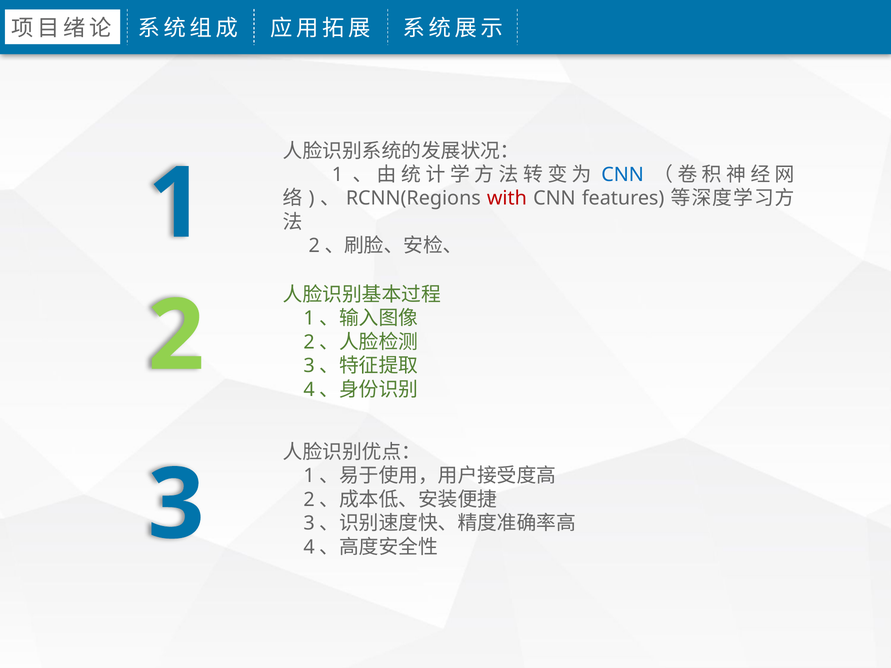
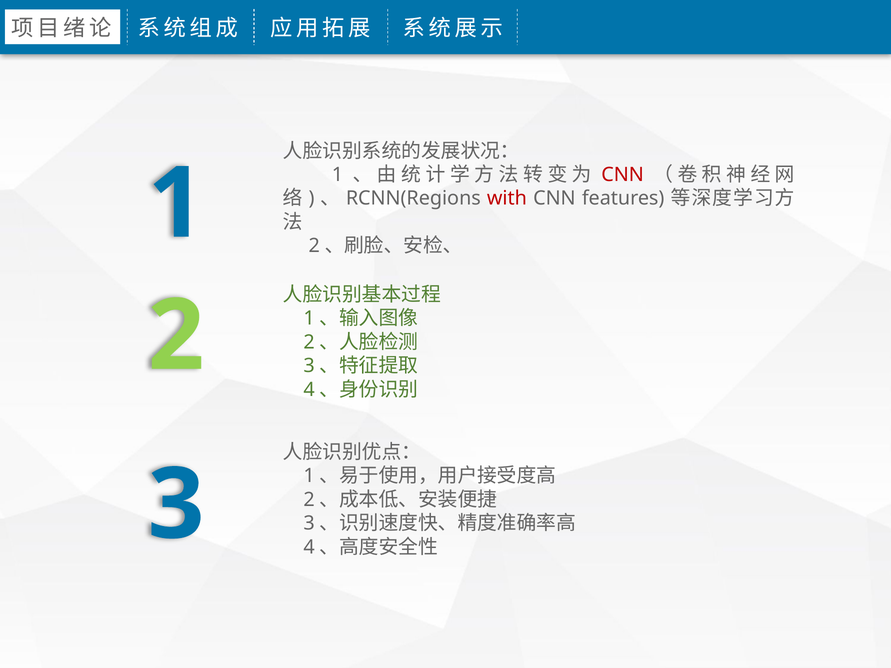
CNN colour: blue -> red (623, 175)
